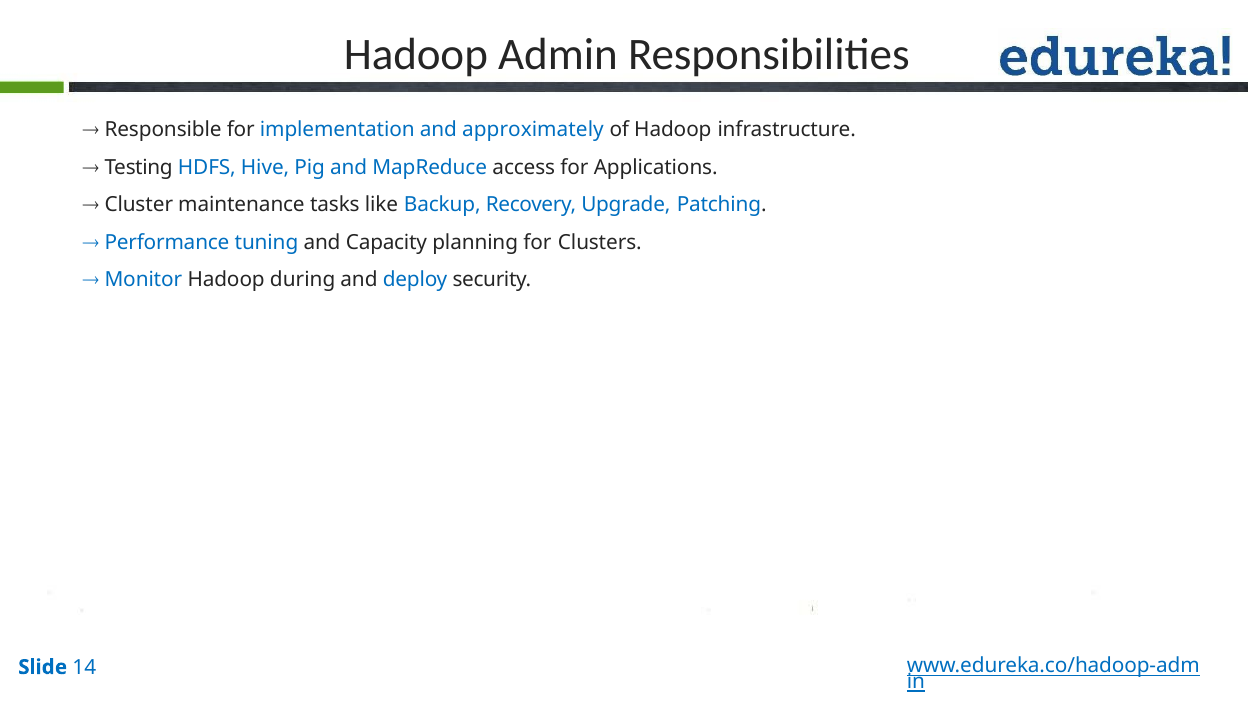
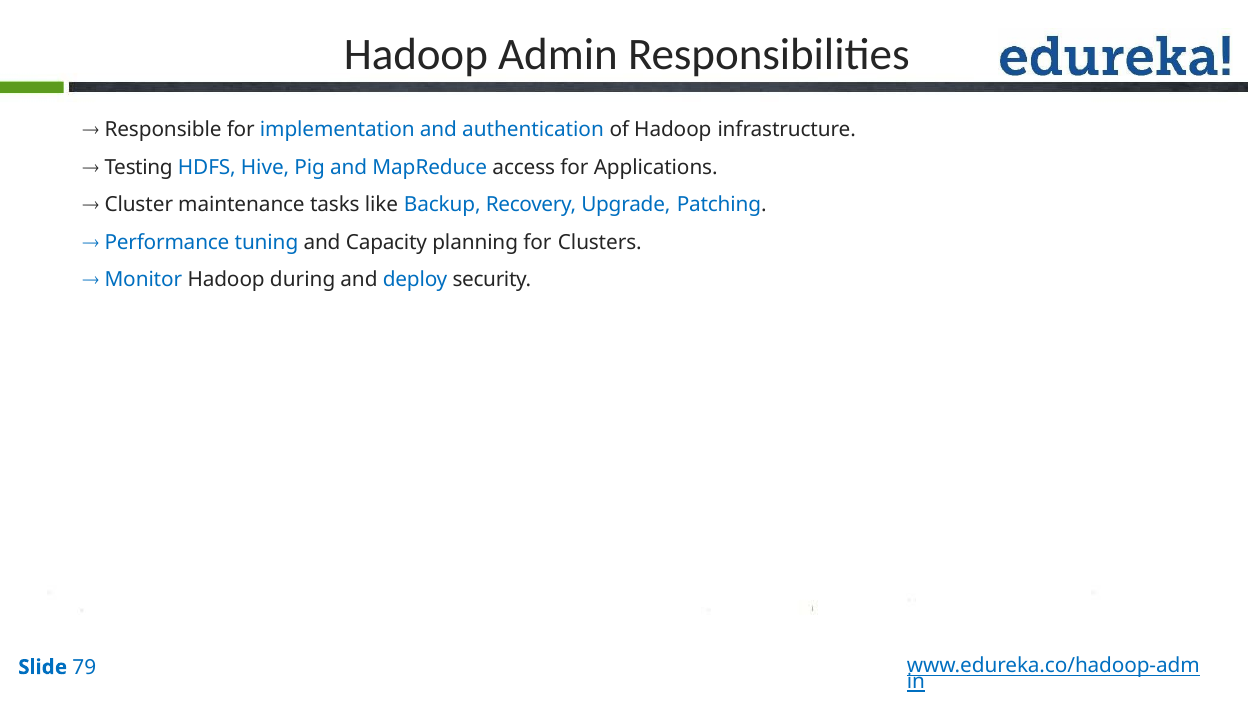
approximately: approximately -> authentication (533, 130)
14: 14 -> 79 (84, 667)
